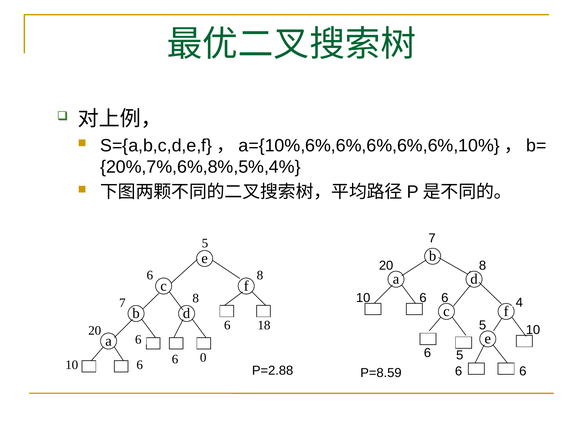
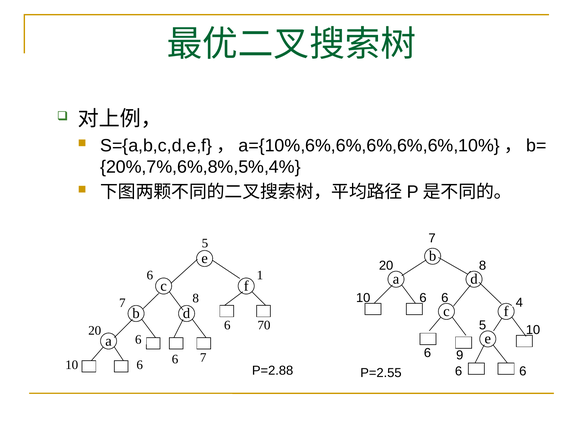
6 8: 8 -> 1 (260, 276)
18: 18 -> 70 (264, 325)
6 5: 5 -> 9 (460, 356)
10 6 0: 0 -> 7 (203, 358)
P=8.59: P=8.59 -> P=2.55 (381, 373)
